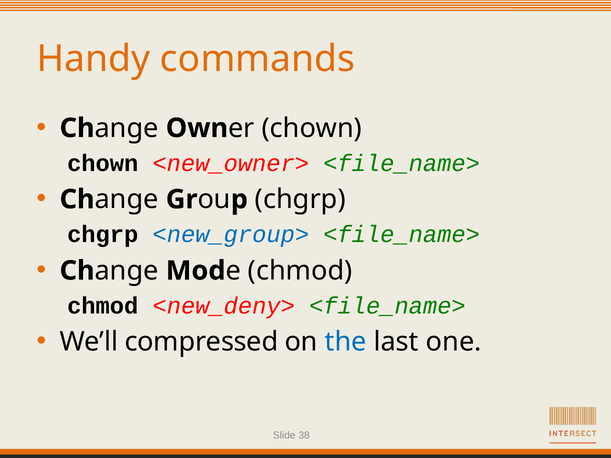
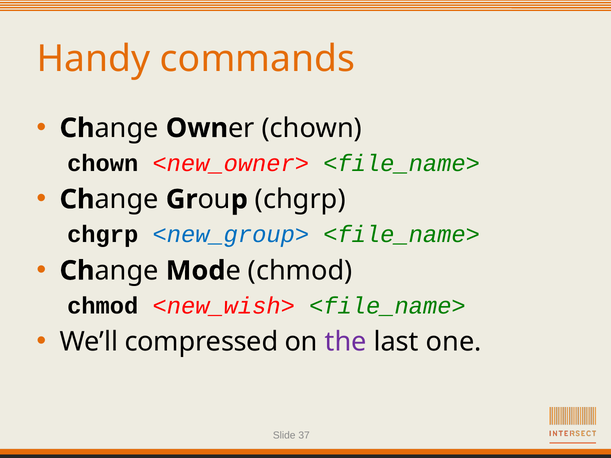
<new_deny>: <new_deny> -> <new_wish> (224, 306)
the colour: blue -> purple (346, 342)
38: 38 -> 37 (304, 436)
